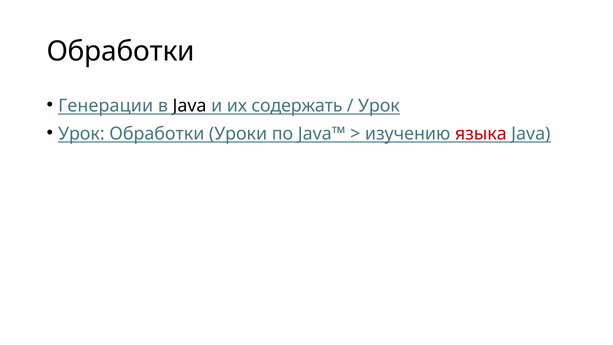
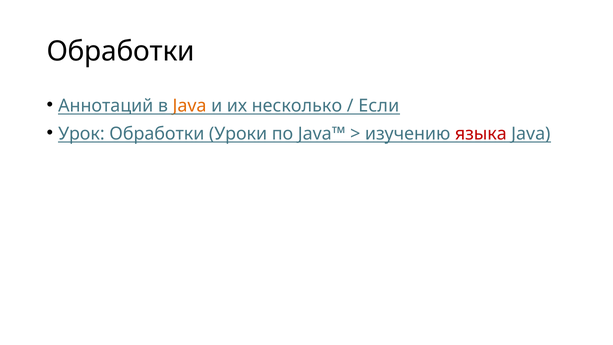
Генерации: Генерации -> Аннотаций (106, 106)
Java colour: black -> orange (190, 106)
содержать: содержать -> несколько (297, 106)
Урок: Урок -> Если (379, 106)
